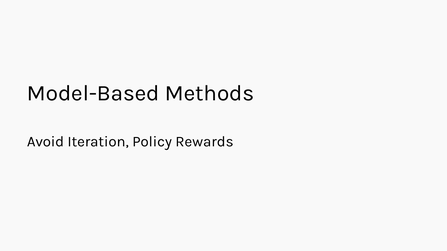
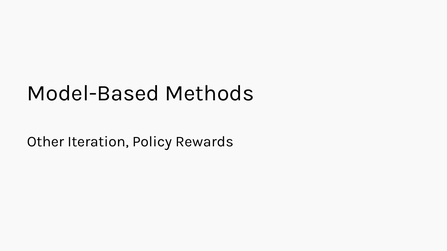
Avoid: Avoid -> Other (45, 142)
